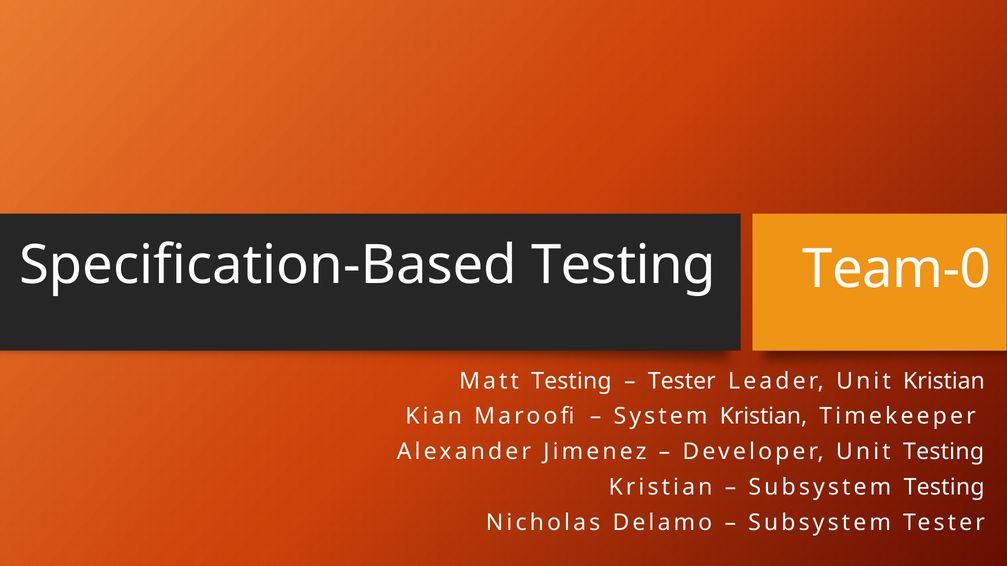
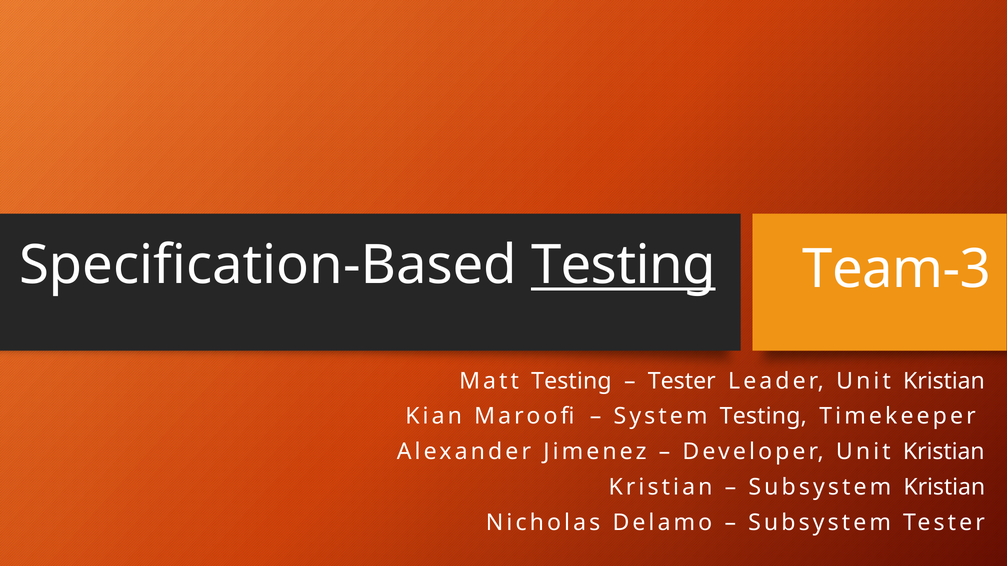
Testing underline: none -> present (623, 266)
Team-0: Team-0 -> Team-3 (897, 269)
System Kristian: Kristian -> Testing (763, 417)
Developer Unit Testing: Testing -> Kristian (944, 452)
Subsystem Testing: Testing -> Kristian (944, 488)
